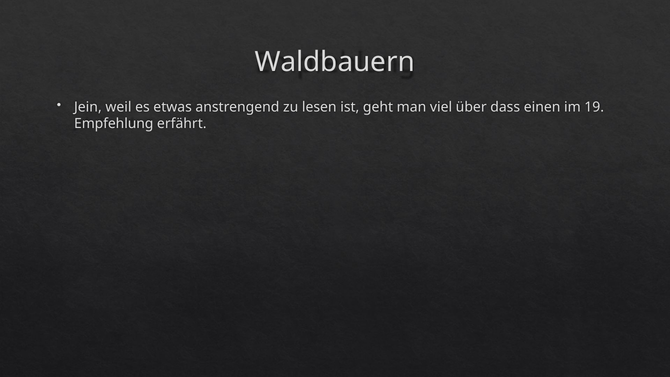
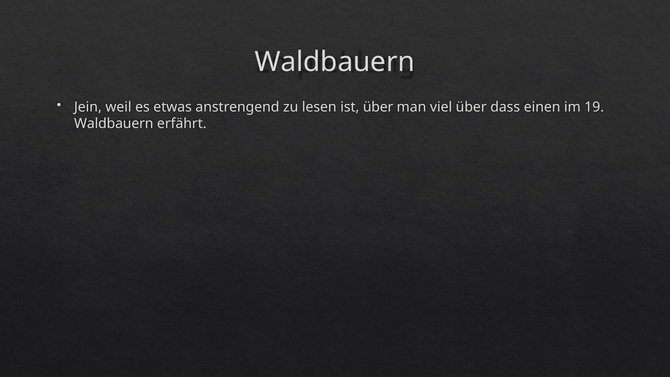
ist geht: geht -> über (378, 107)
Empfehlung: Empfehlung -> Waldbauern (114, 124)
